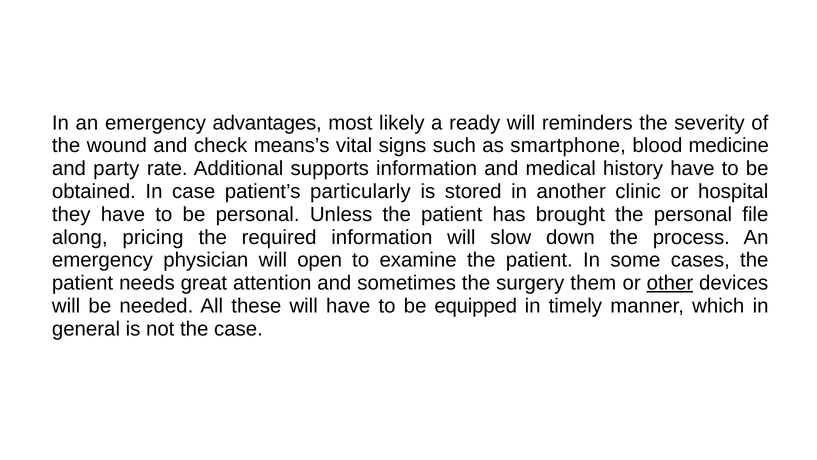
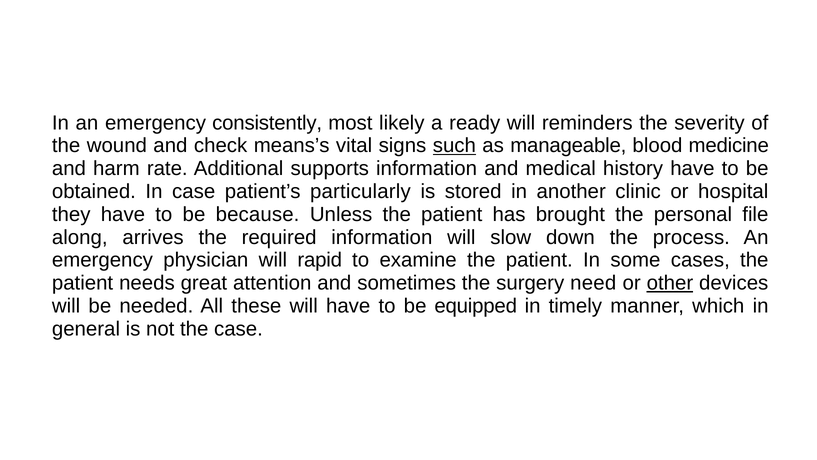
advantages: advantages -> consistently (267, 123)
such underline: none -> present (454, 146)
smartphone: smartphone -> manageable (568, 146)
party: party -> harm (116, 168)
be personal: personal -> because (258, 214)
pricing: pricing -> arrives (153, 237)
open: open -> rapid (320, 260)
them: them -> need (593, 283)
